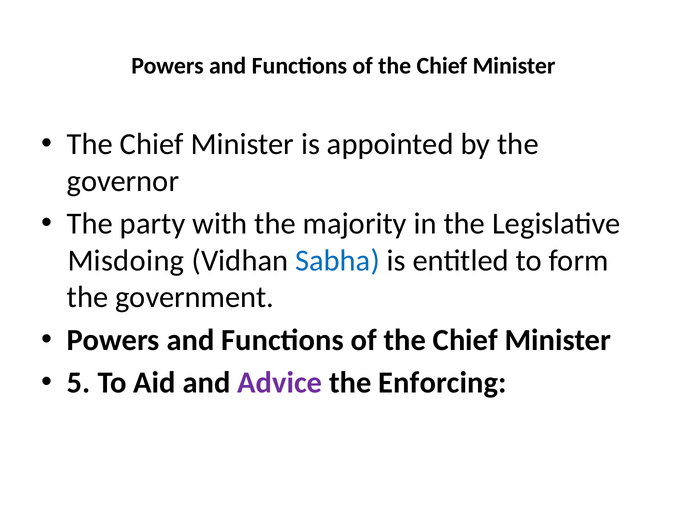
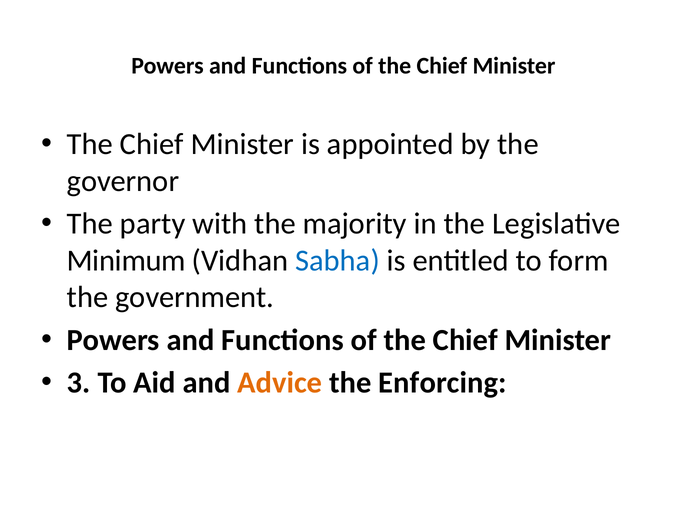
Misdoing: Misdoing -> Minimum (126, 260)
5: 5 -> 3 (79, 382)
Advice colour: purple -> orange (280, 382)
